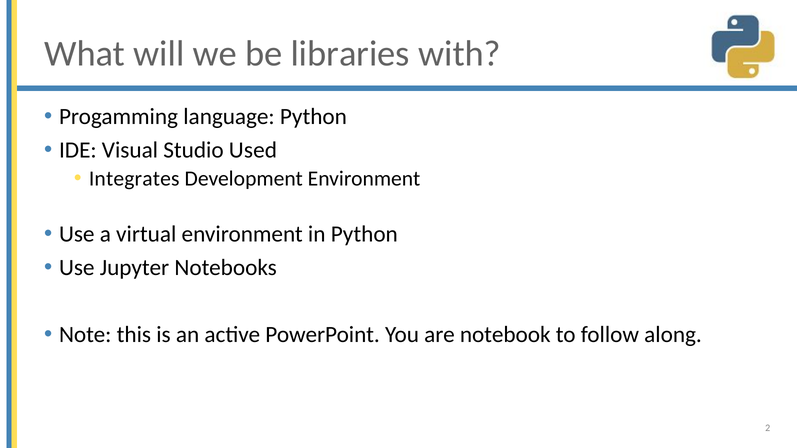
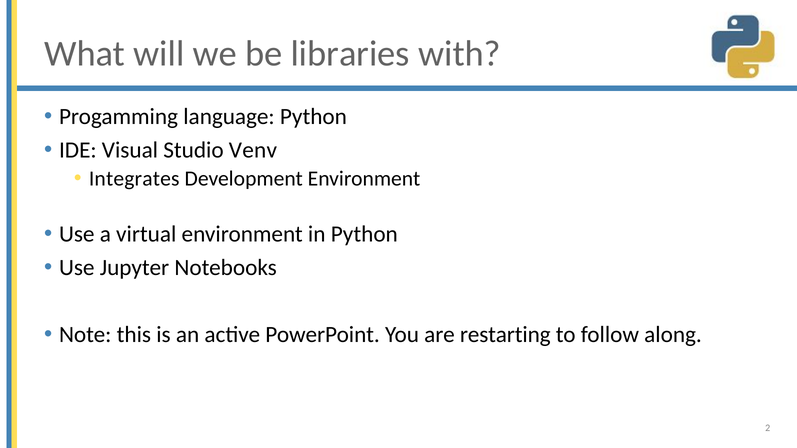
Used: Used -> Venv (253, 150)
notebook: notebook -> restarting (505, 335)
